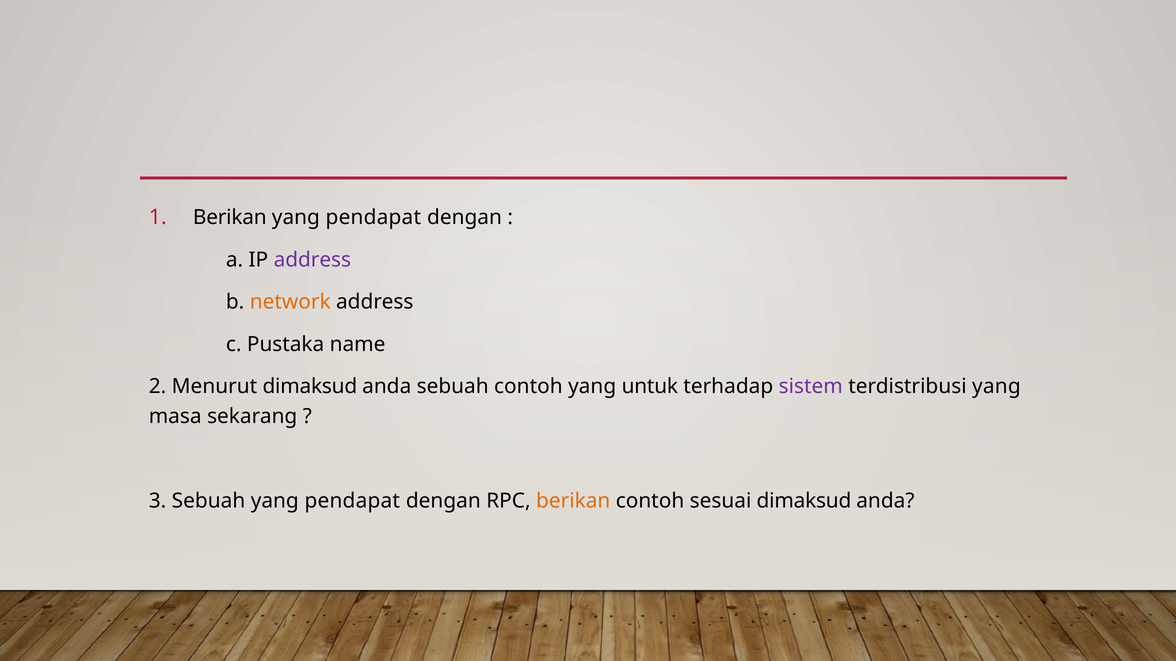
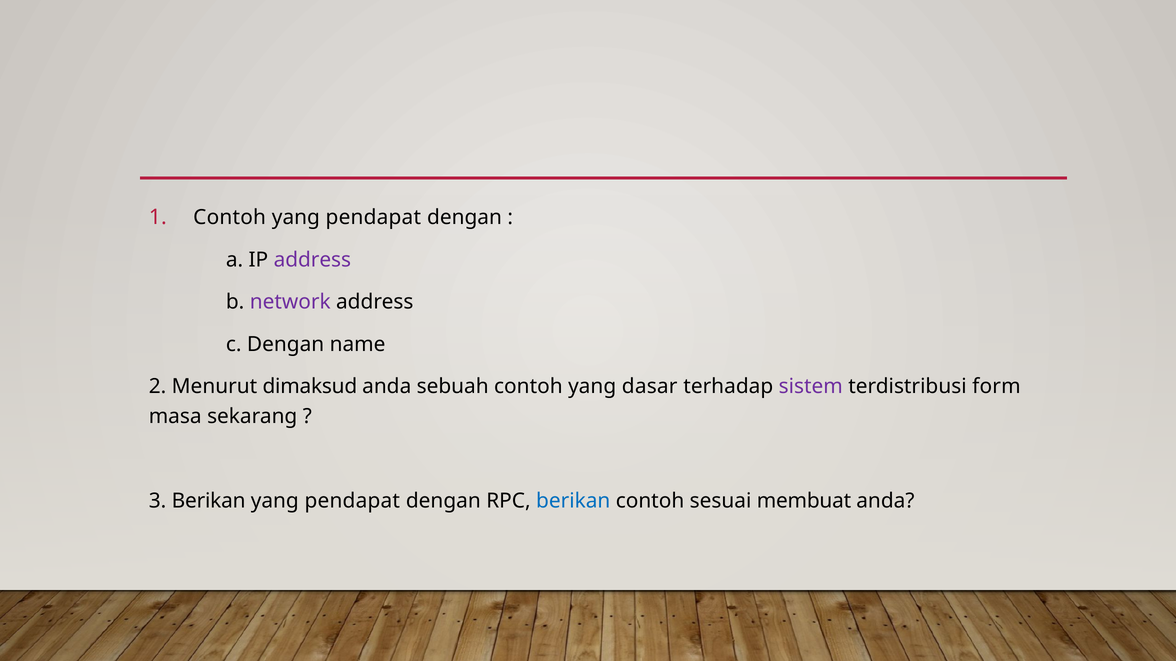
Berikan: Berikan -> Contoh (230, 218)
network colour: orange -> purple (290, 302)
c Pustaka: Pustaka -> Dengan (286, 345)
untuk: untuk -> dasar (650, 387)
terdistribusi yang: yang -> form (996, 387)
3 Sebuah: Sebuah -> Berikan (209, 501)
berikan colour: orange -> blue (573, 501)
sesuai dimaksud: dimaksud -> membuat (804, 501)
